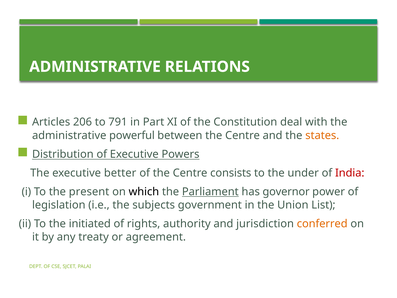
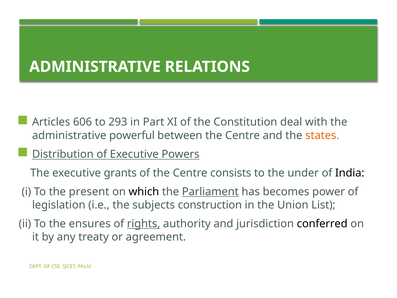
206: 206 -> 606 (82, 122)
791: 791 -> 293 (118, 122)
better: better -> grants (120, 173)
India colour: red -> black (350, 173)
governor: governor -> becomes (286, 192)
government: government -> construction (210, 205)
initiated: initiated -> ensures (90, 224)
rights underline: none -> present (144, 224)
conferred colour: orange -> black (322, 224)
